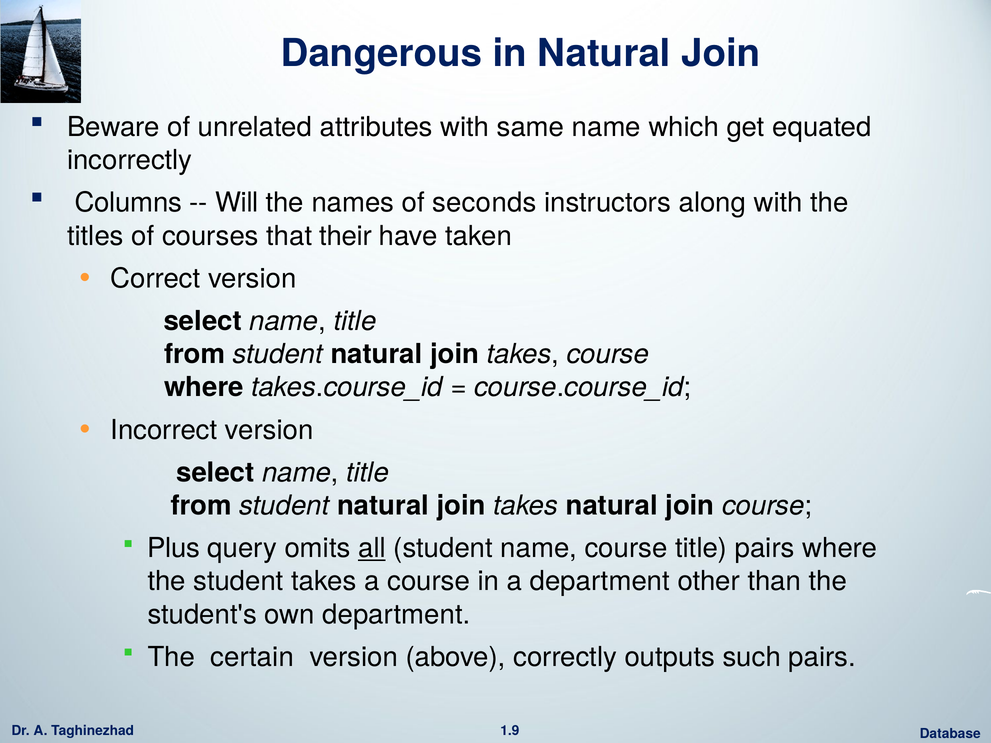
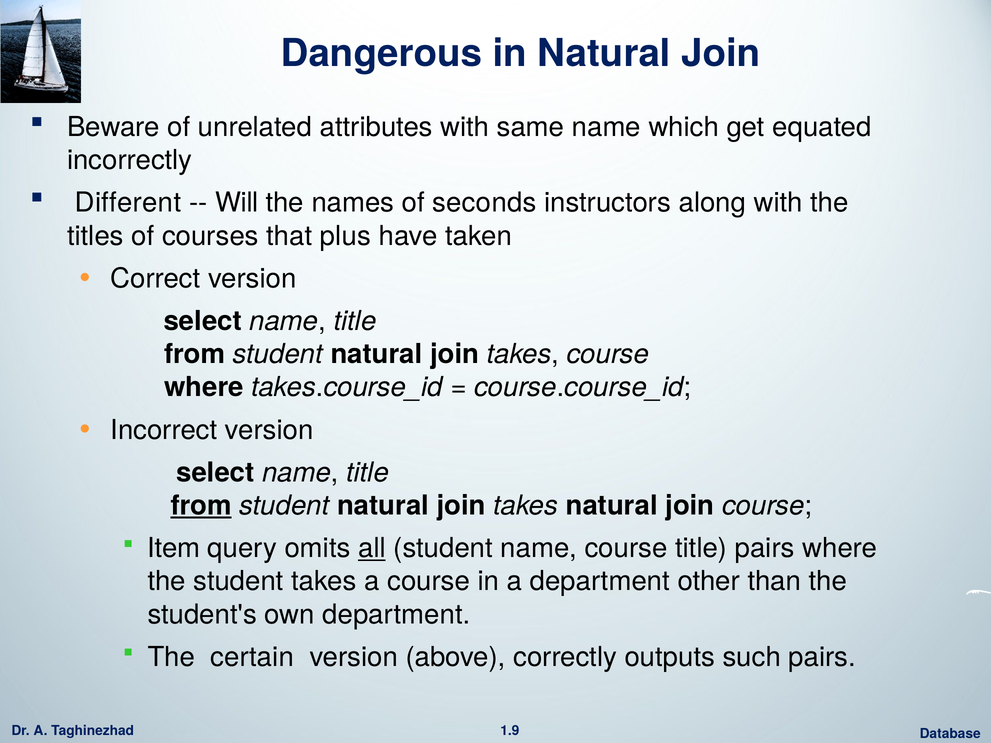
Columns: Columns -> Different (128, 203)
their: their -> plus (345, 236)
from underline: none -> present (201, 506)
Plus: Plus -> Item (174, 549)
